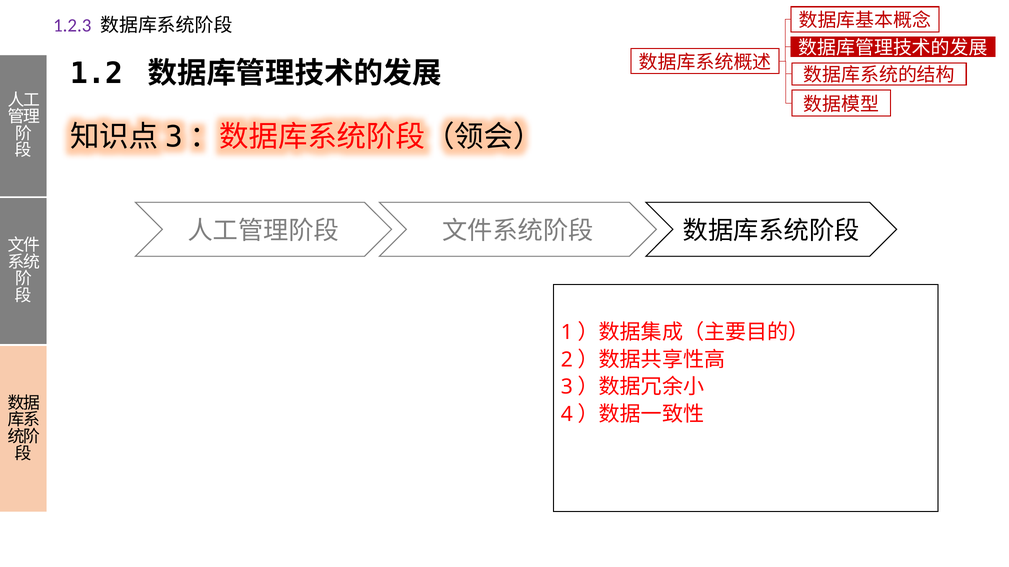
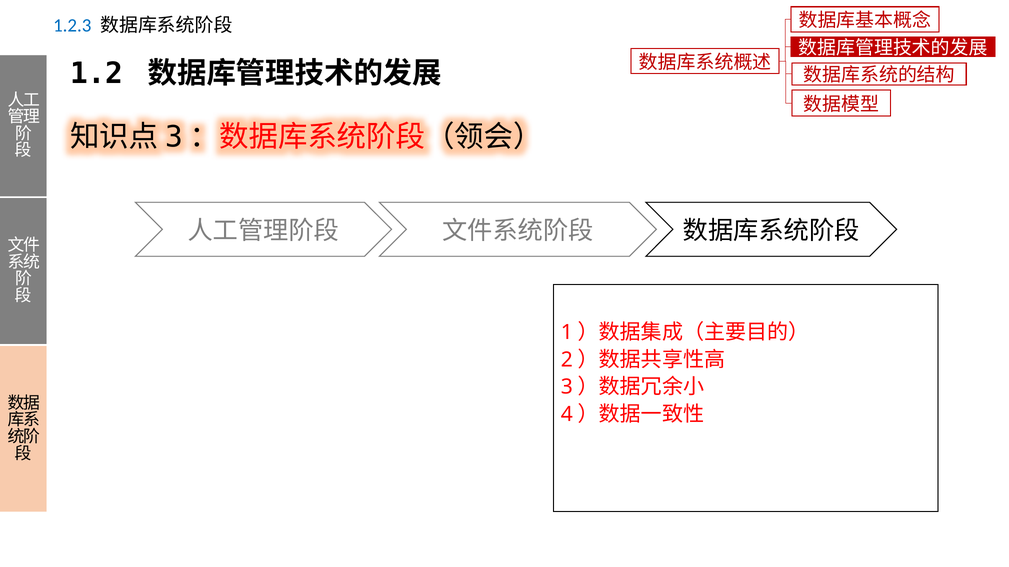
1.2.3 colour: purple -> blue (72, 25)
